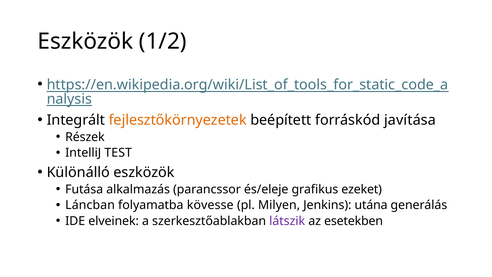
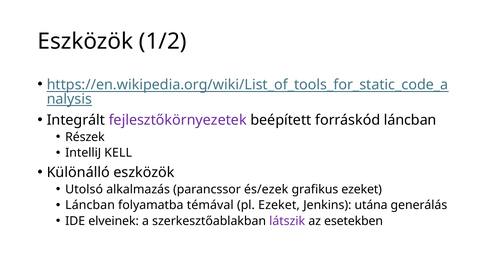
fejlesztőkörnyezetek colour: orange -> purple (178, 120)
forráskód javítása: javítása -> láncban (410, 120)
TEST: TEST -> KELL (118, 153)
Futása: Futása -> Utolsó (84, 189)
és/eleje: és/eleje -> és/ezek (266, 189)
kövesse: kövesse -> témával (210, 205)
pl Milyen: Milyen -> Ezeket (279, 205)
